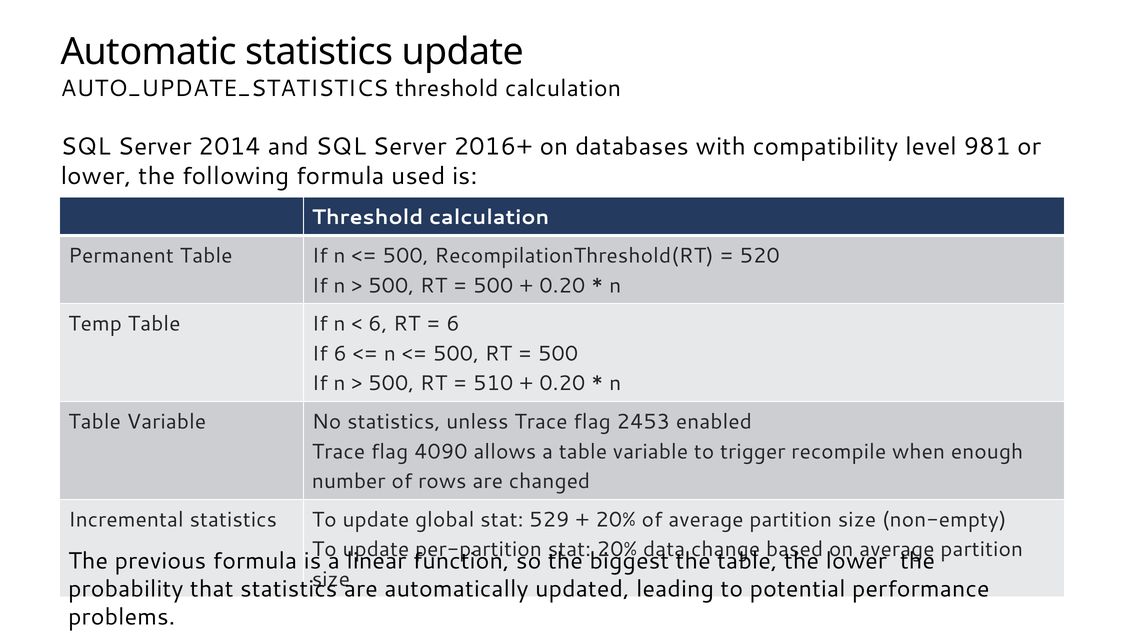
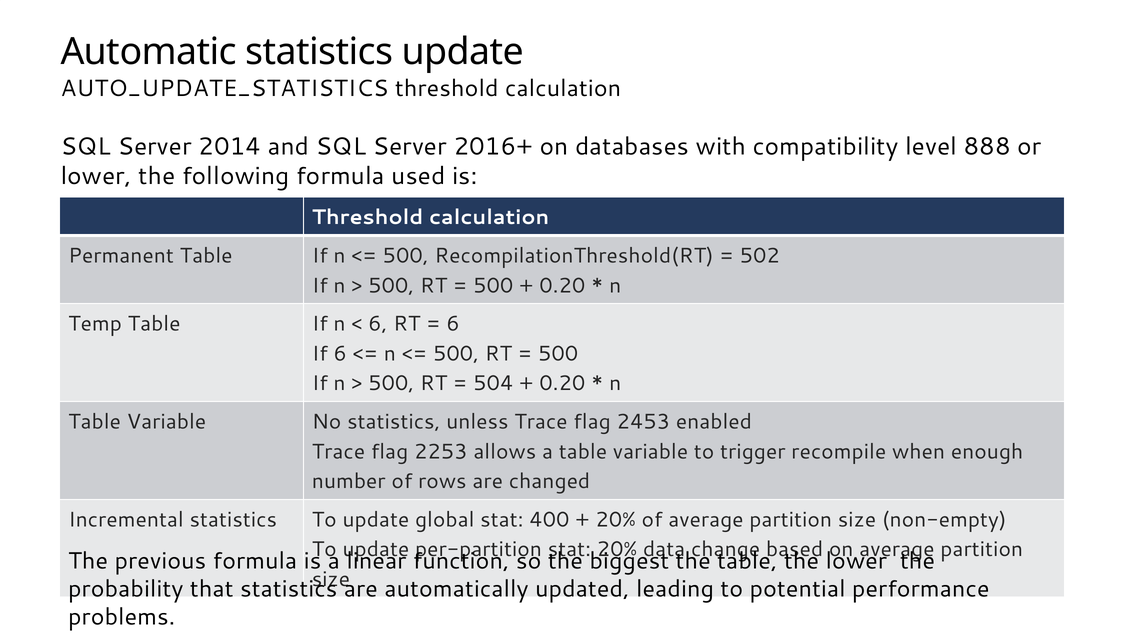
981: 981 -> 888 (987, 147)
520: 520 -> 502 (760, 256)
510: 510 -> 504 (493, 384)
4090: 4090 -> 2253 (441, 452)
529: 529 -> 400 (549, 520)
